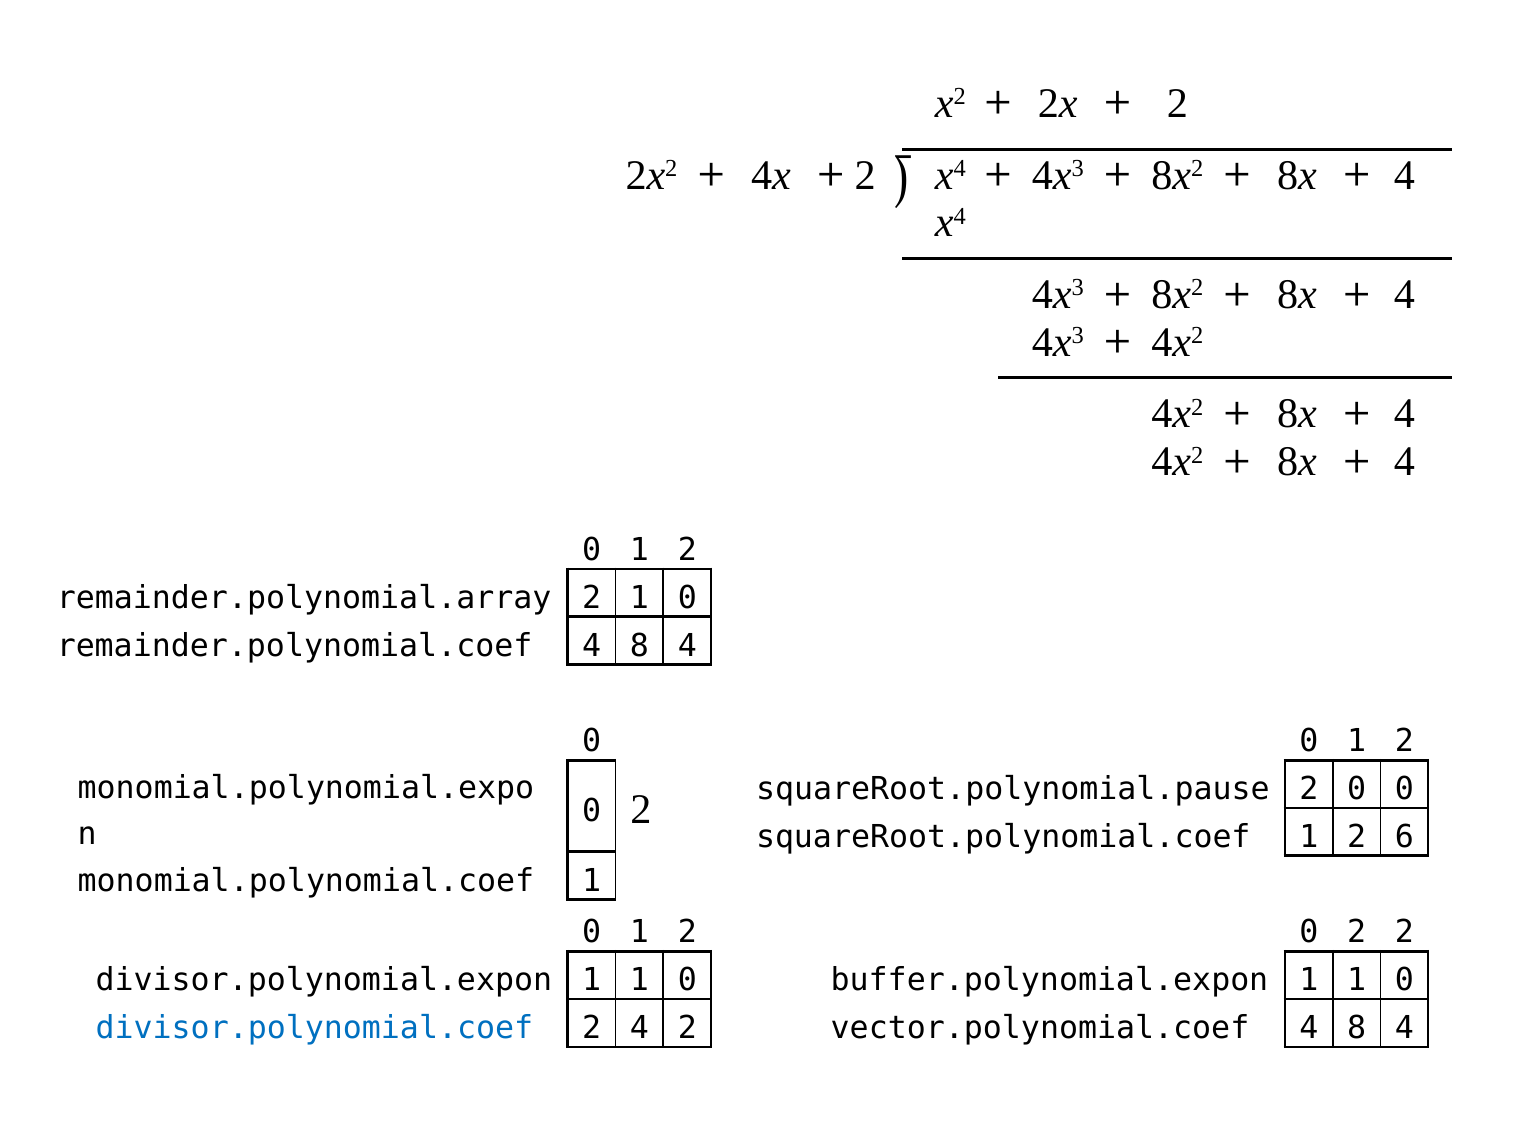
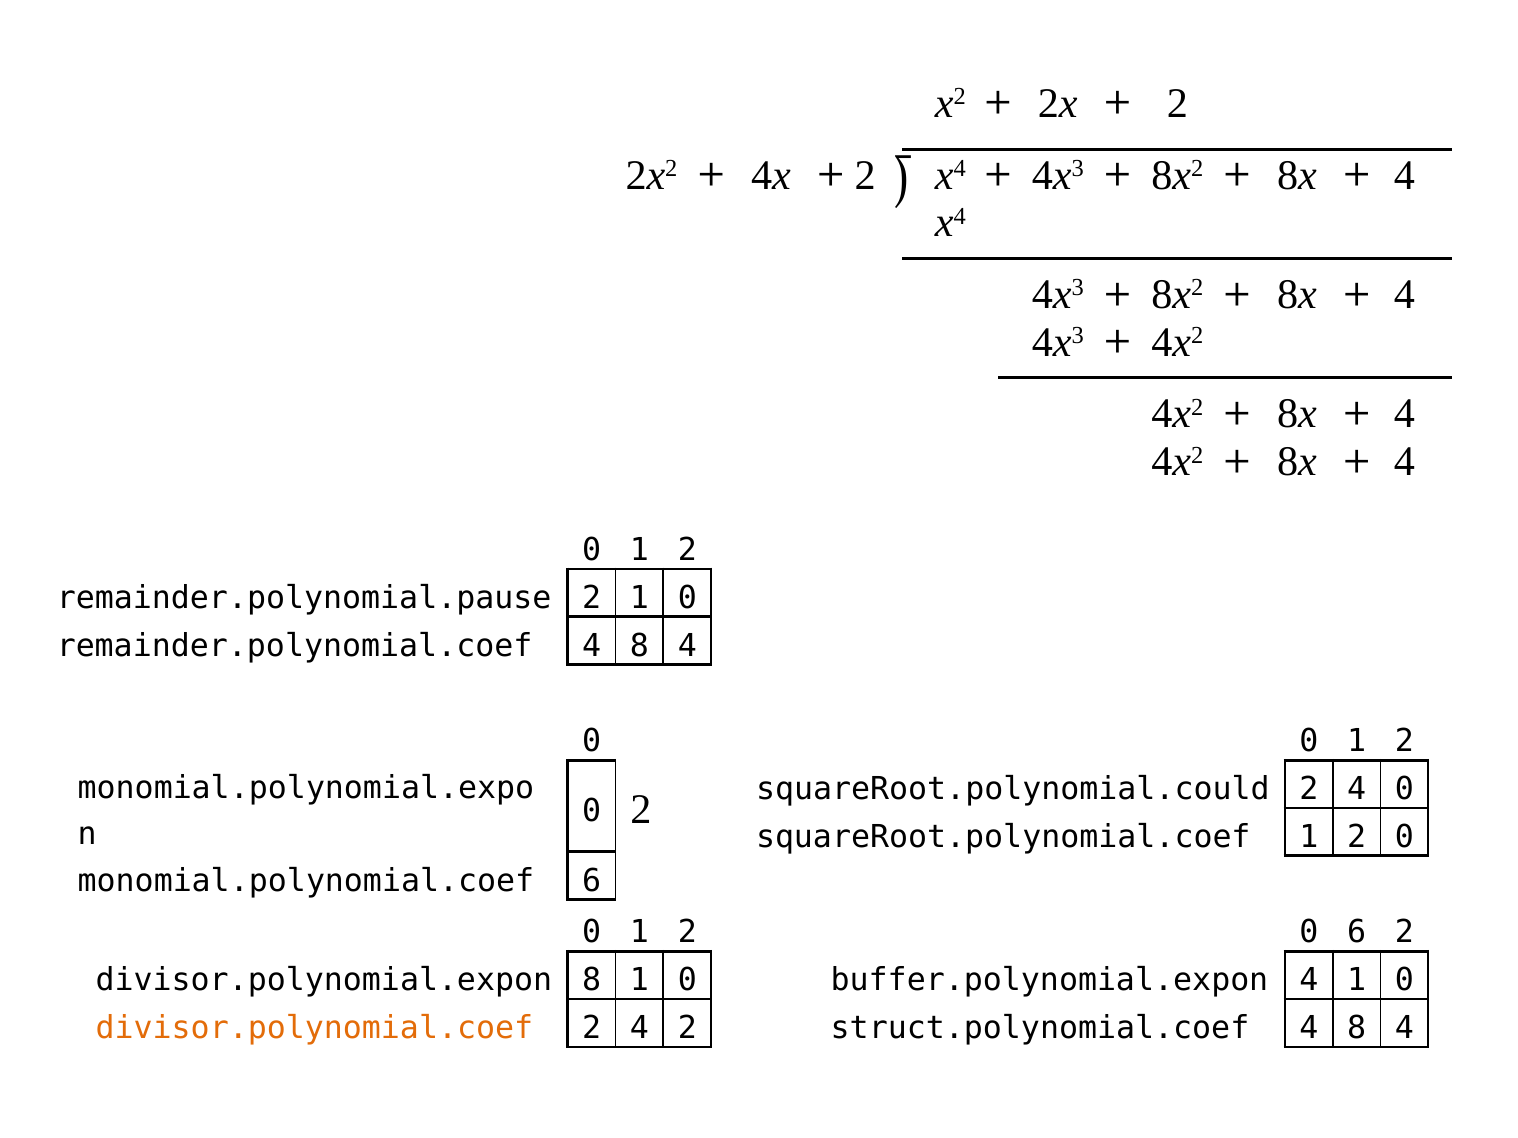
remainder.polynomial.array: remainder.polynomial.array -> remainder.polynomial.pause (304, 598)
squareRoot.polynomial.pause: squareRoot.polynomial.pause -> squareRoot.polynomial.could (1013, 790)
0: 0 -> 4 (1357, 790)
1 2 6: 6 -> 0 (1404, 837)
monomial.polynomial.coef 1: 1 -> 6 (592, 881)
0 2: 2 -> 6 (1357, 933)
divisor.polynomial.expon 1: 1 -> 8 (592, 981)
buffer.polynomial.expon 1: 1 -> 4 (1309, 981)
divisor.polynomial.coef colour: blue -> orange (314, 1029)
vector.polynomial.coef: vector.polynomial.coef -> struct.polynomial.coef (1040, 1029)
